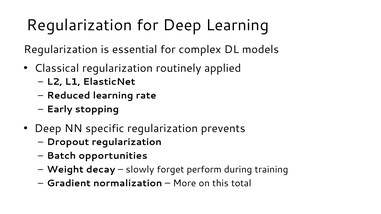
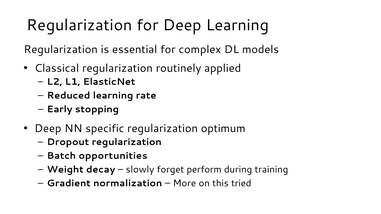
prevents: prevents -> optimum (223, 129)
total: total -> tried (241, 184)
